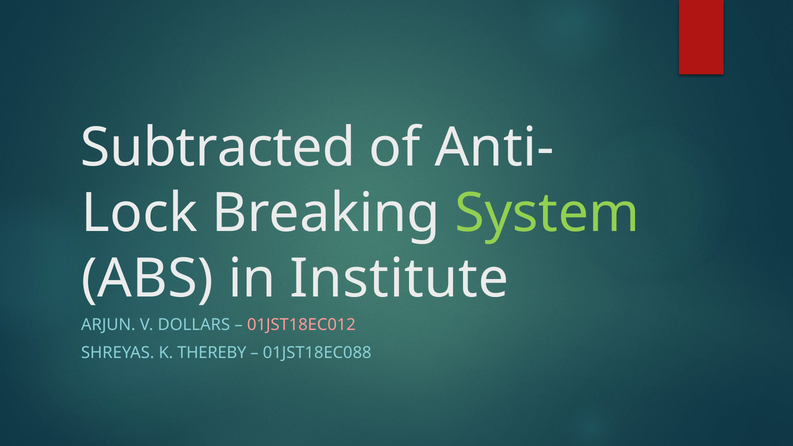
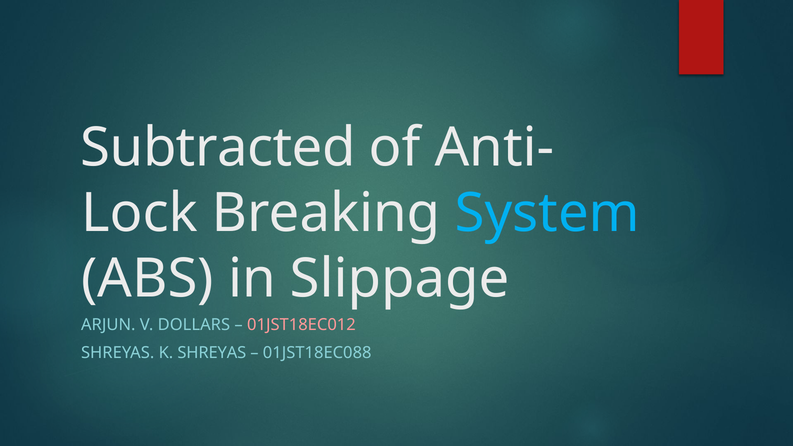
System colour: light green -> light blue (547, 213)
Institute: Institute -> Slippage (400, 279)
K THEREBY: THEREBY -> SHREYAS (212, 353)
